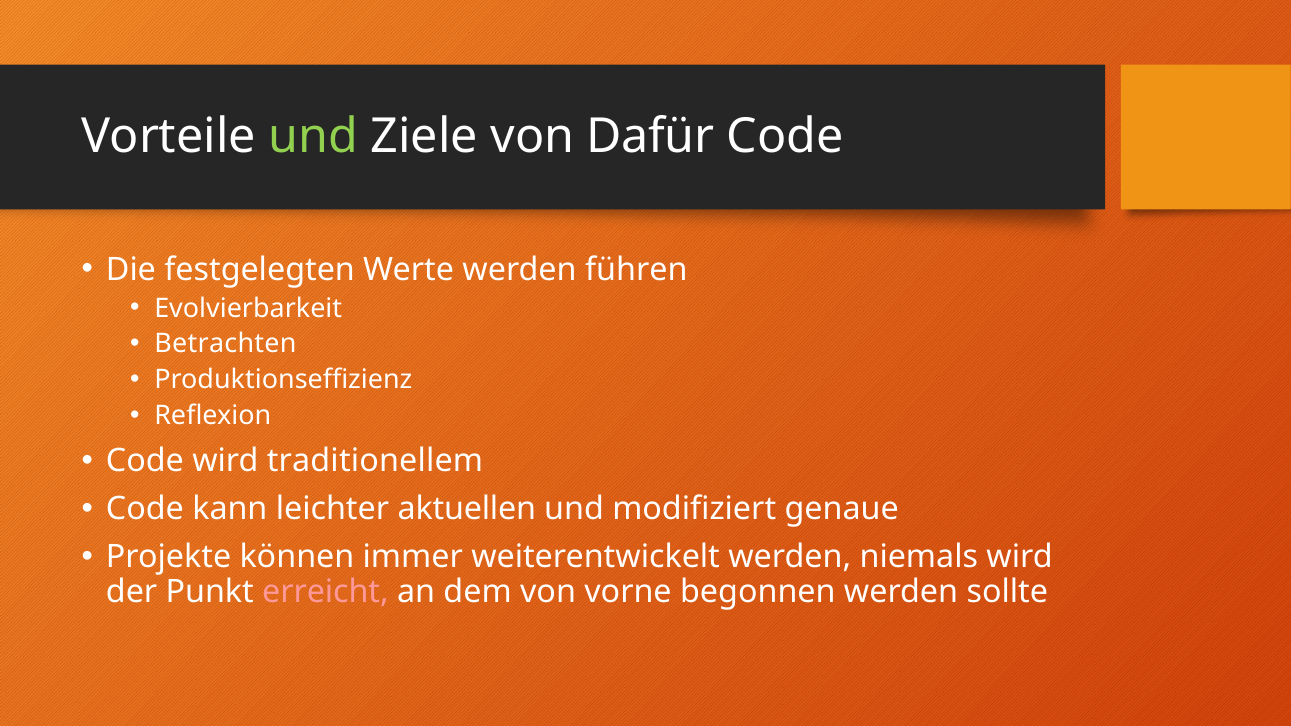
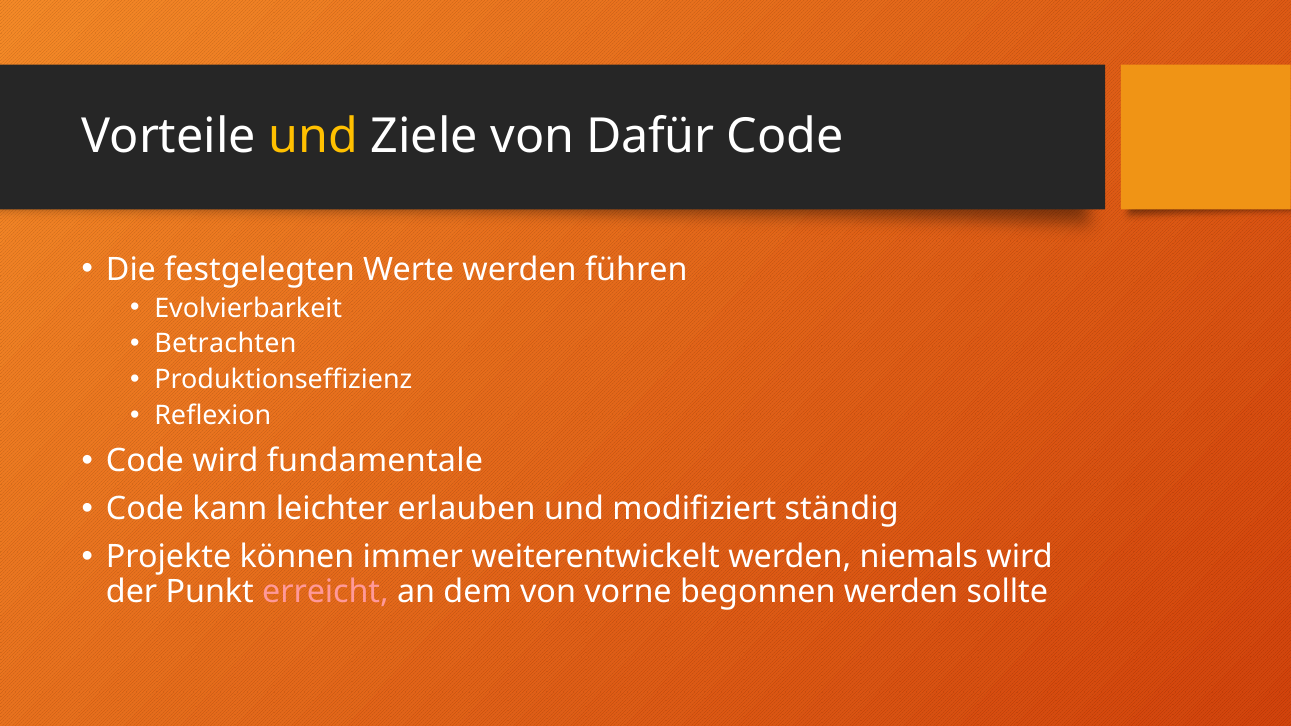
und colour: light green -> yellow (313, 137)
traditionellem: traditionellem -> fundamentale (375, 461)
aktuellen: aktuellen -> erlauben (467, 509)
genaue: genaue -> ständig (842, 509)
